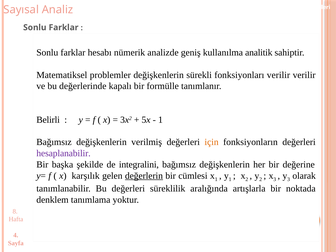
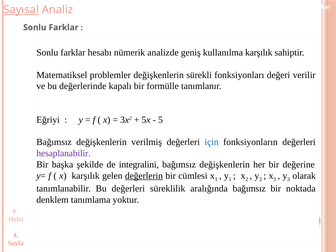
Sayısal underline: none -> present (21, 10)
kullanılma analitik: analitik -> karşılık (259, 53)
fonksiyonları verilir: verilir -> değeri (278, 75)
Belirli: Belirli -> Eğriyi (48, 120)
1: 1 -> 5 (161, 120)
için colour: orange -> blue (212, 142)
aralığında artışlarla: artışlarla -> bağımsız (249, 189)
